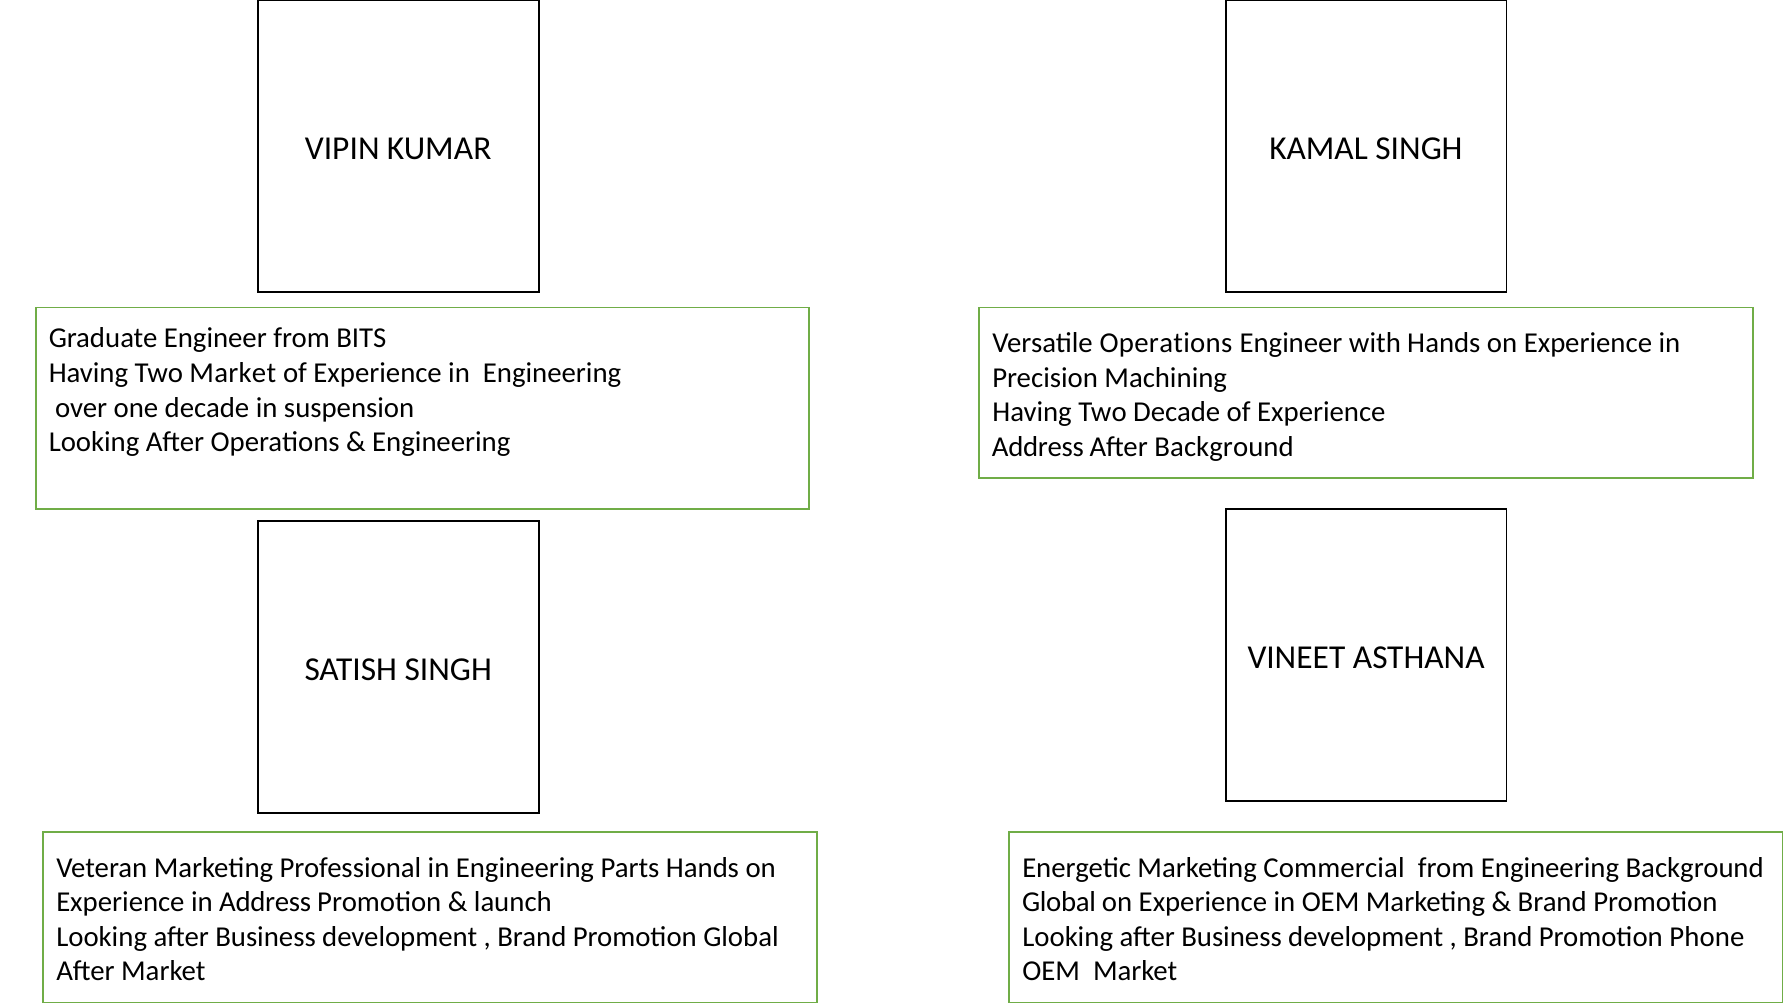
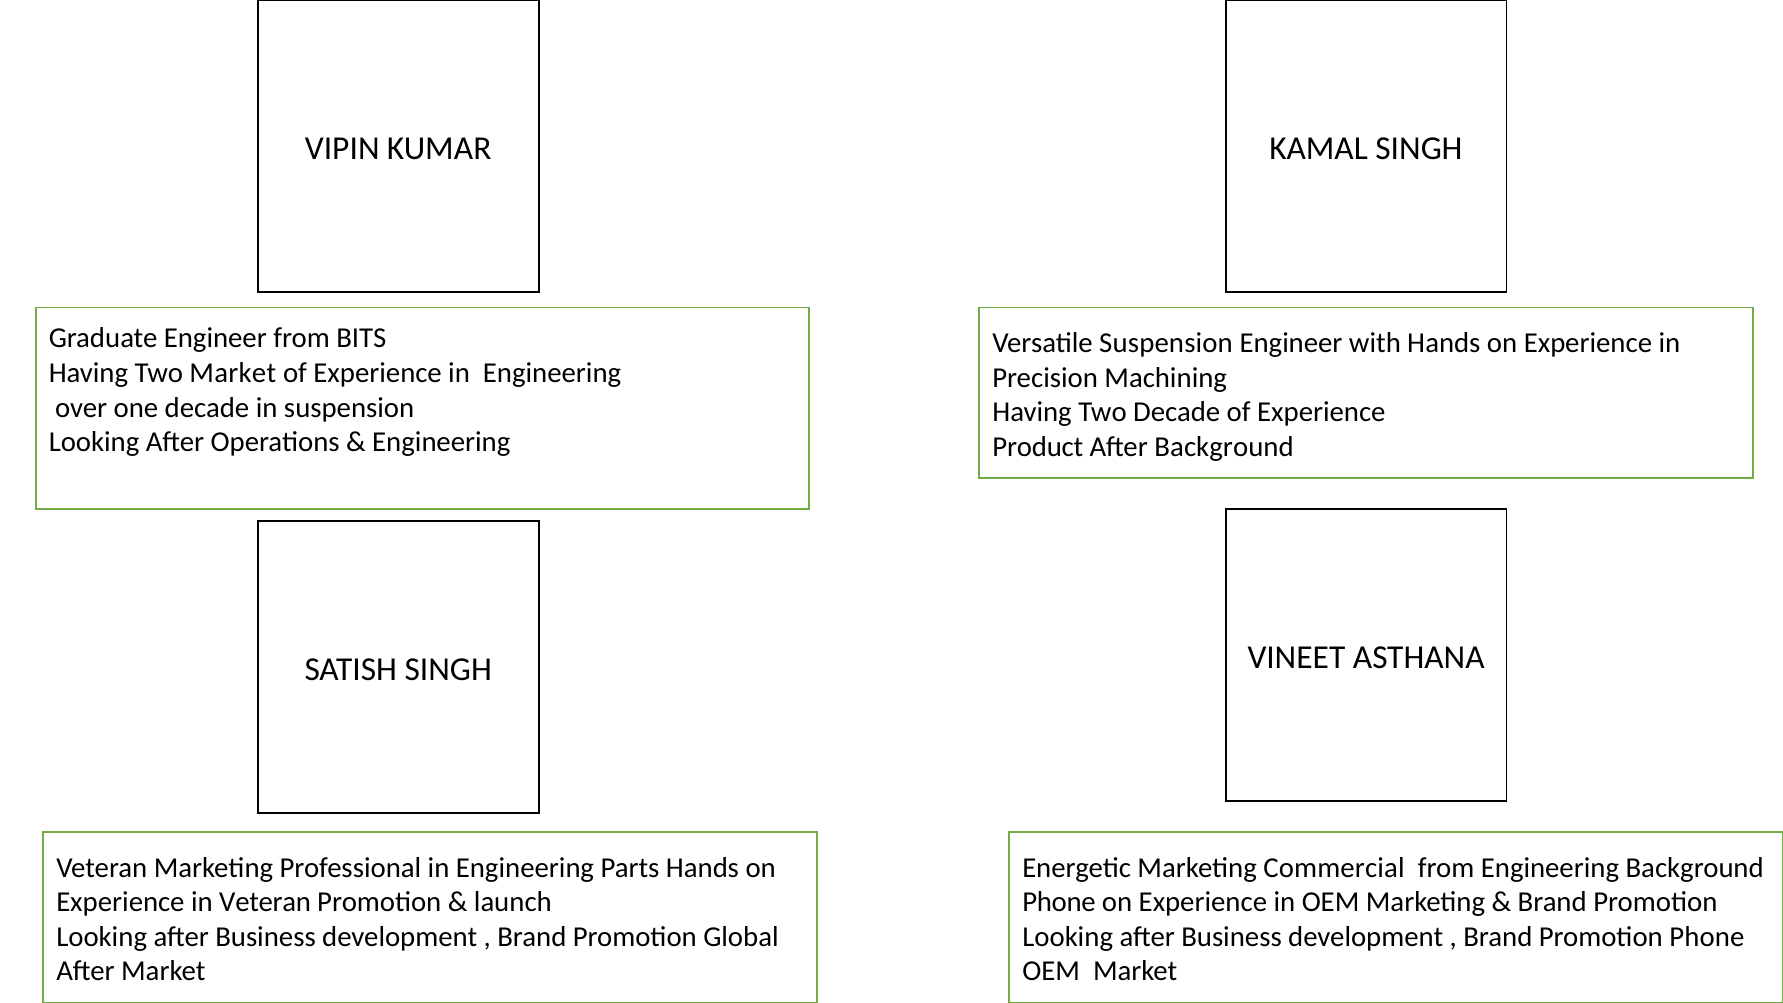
Versatile Operations: Operations -> Suspension (1166, 343)
Address: Address -> Product (1038, 447)
in Address: Address -> Veteran (265, 902)
Global: Global -> Phone (1059, 902)
